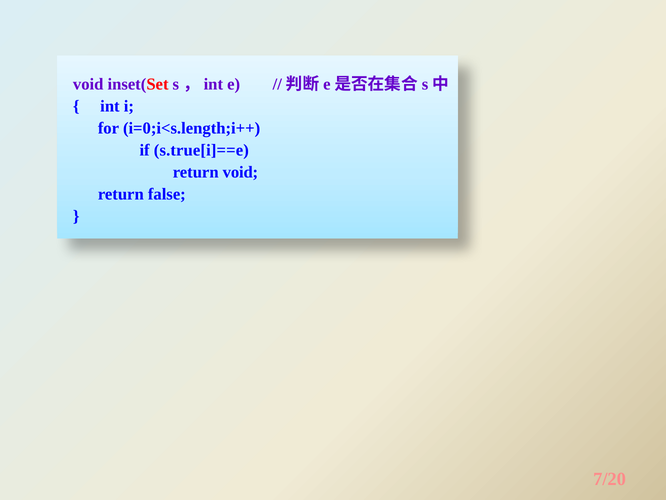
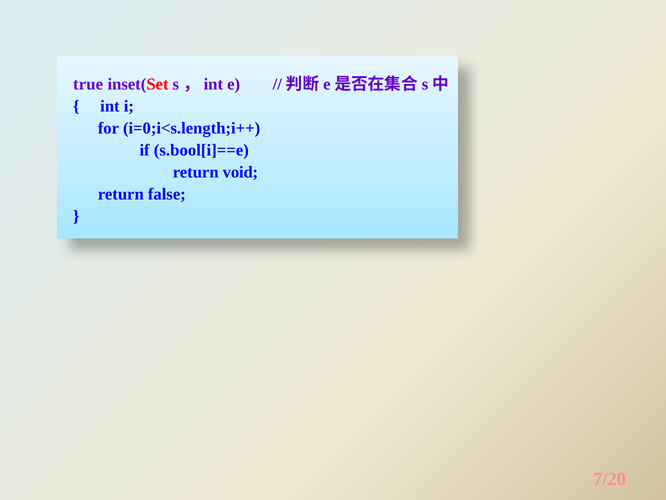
void: void -> true (88, 84)
s.true[i]==e: s.true[i]==e -> s.bool[i]==e (201, 150)
